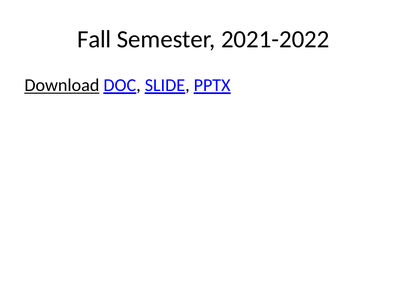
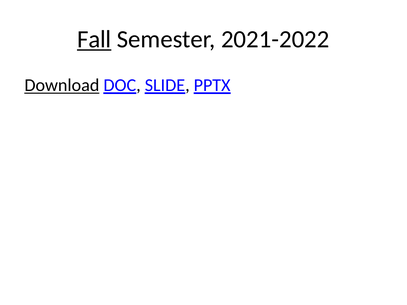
Fall underline: none -> present (94, 39)
